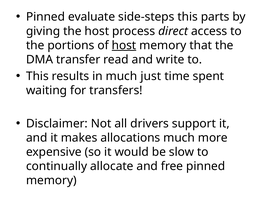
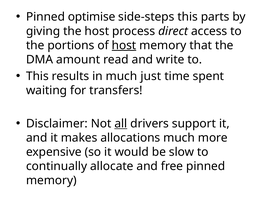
evaluate: evaluate -> optimise (92, 17)
transfer: transfer -> amount (78, 60)
all underline: none -> present (121, 124)
